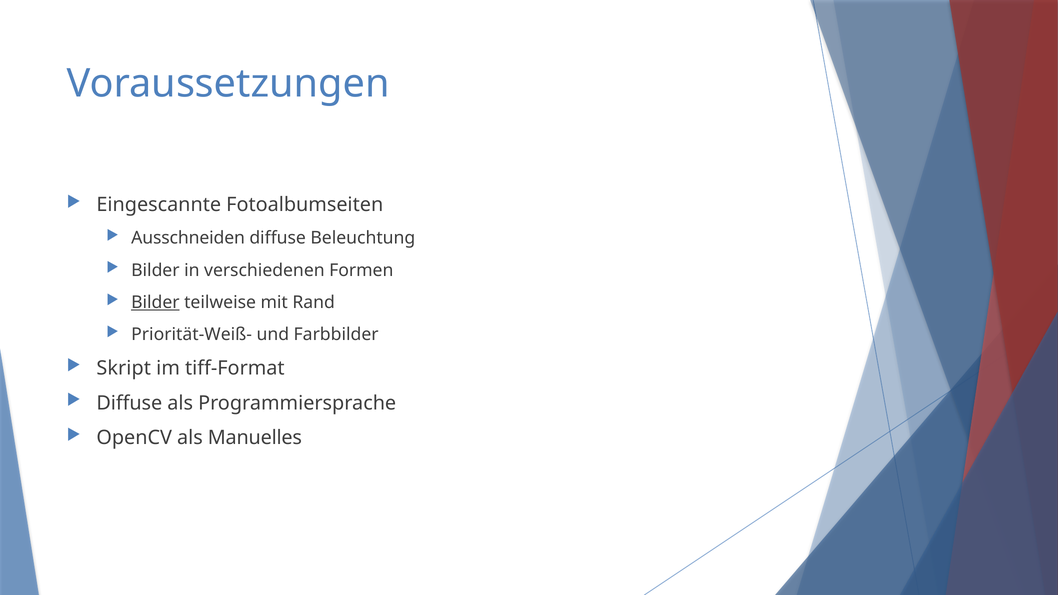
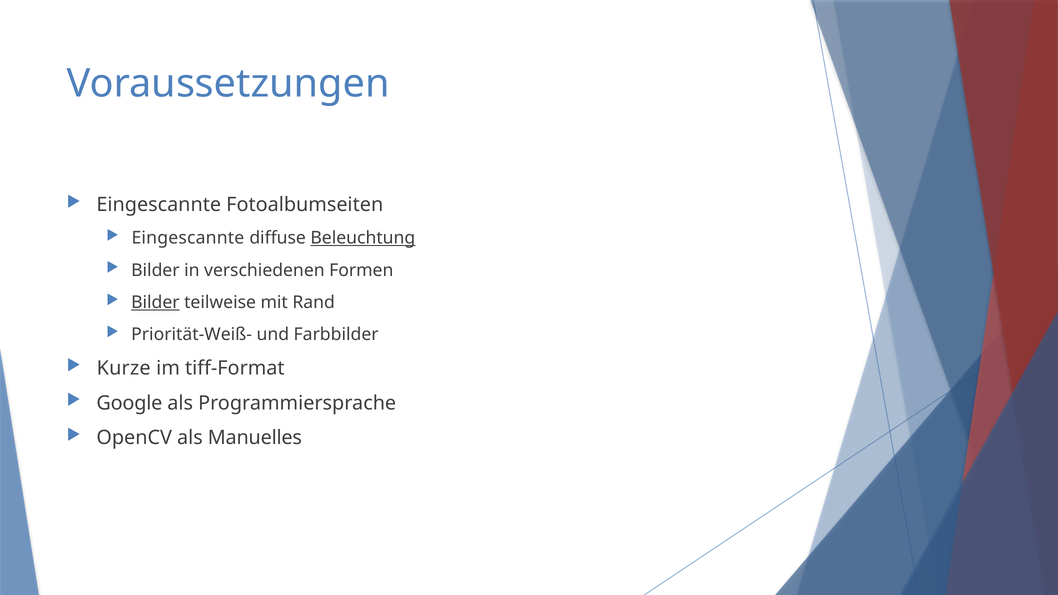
Ausschneiden: Ausschneiden -> Eingescannte (188, 238)
Beleuchtung underline: none -> present (363, 238)
Skript: Skript -> Kurze (124, 368)
Diffuse: Diffuse -> Google (129, 403)
